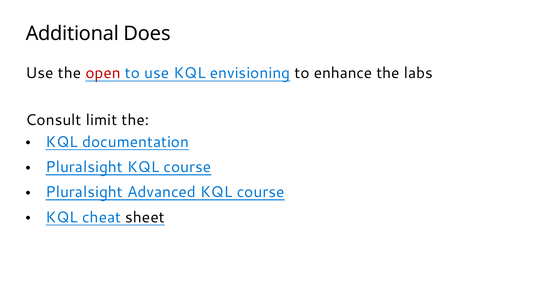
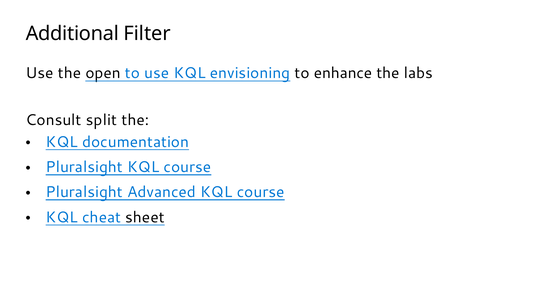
Does: Does -> Filter (147, 33)
open colour: red -> black (103, 73)
limit: limit -> split (101, 120)
